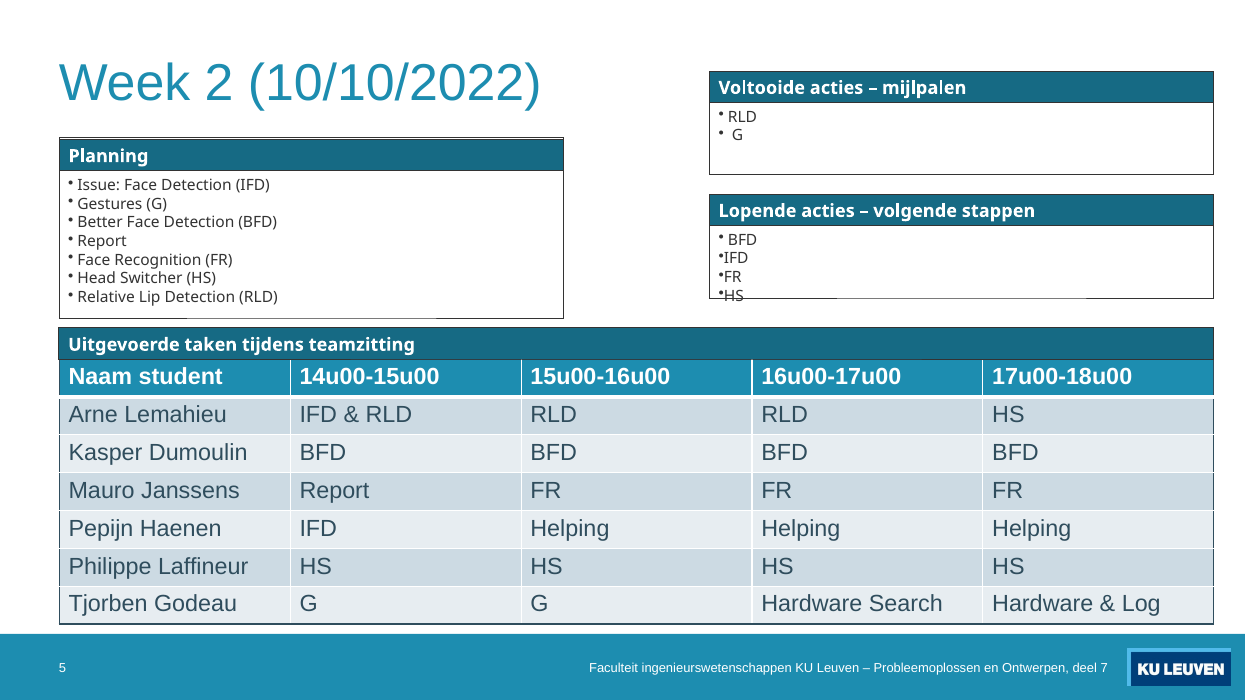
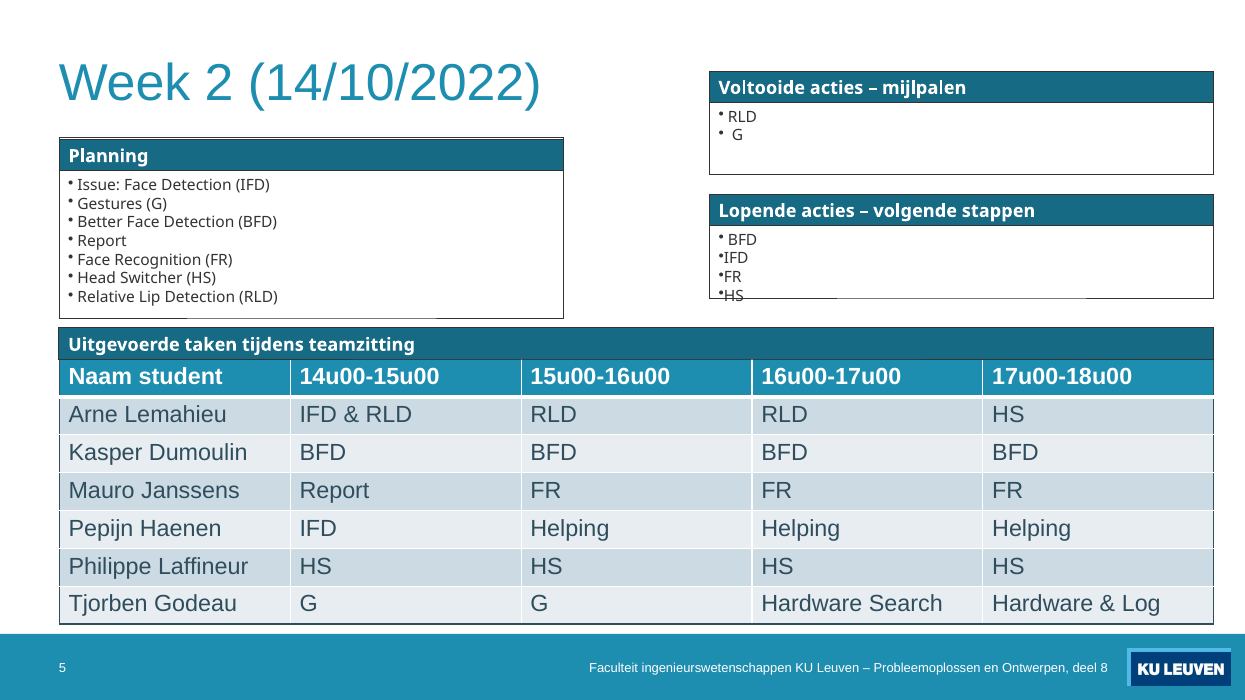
10/10/2022: 10/10/2022 -> 14/10/2022 (395, 84)
7: 7 -> 8 (1104, 668)
